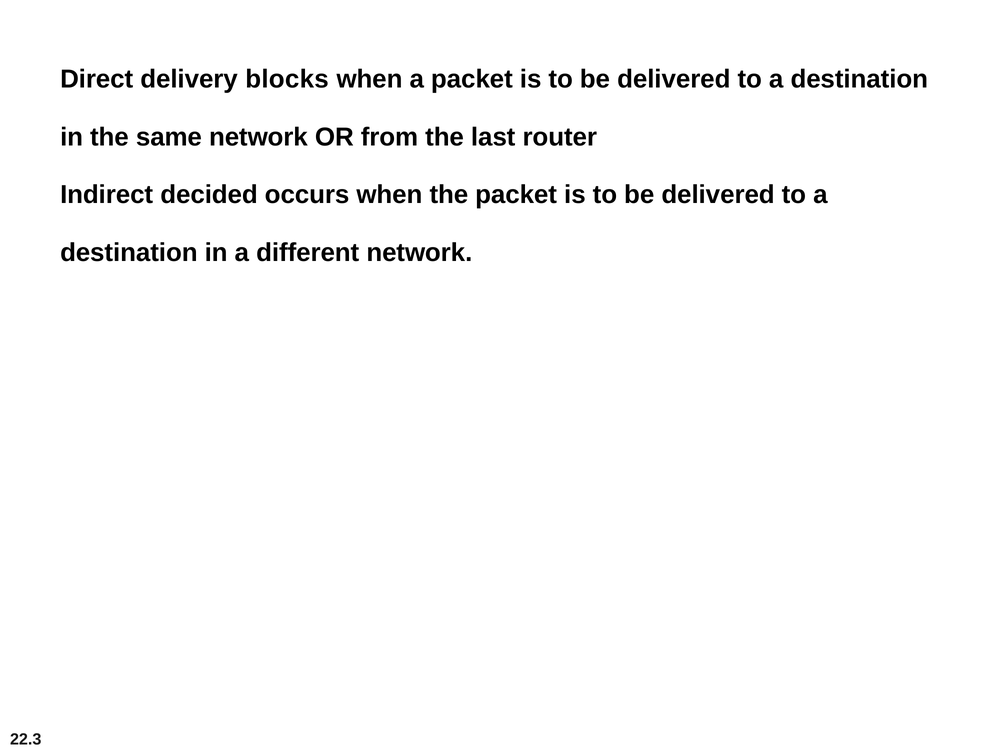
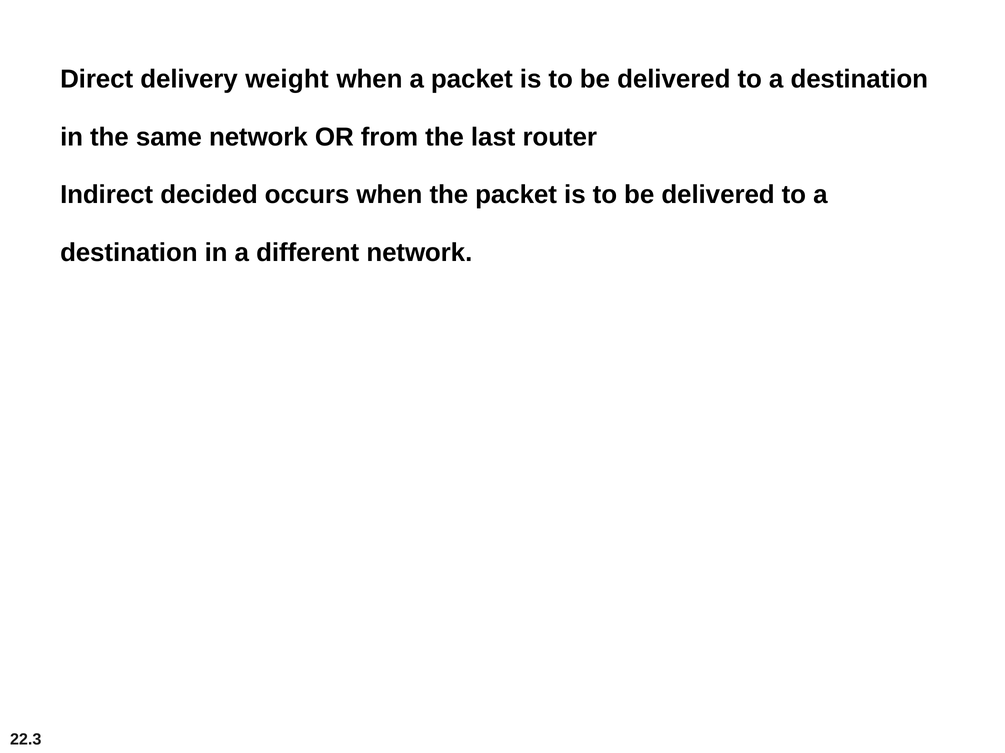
blocks: blocks -> weight (287, 79)
